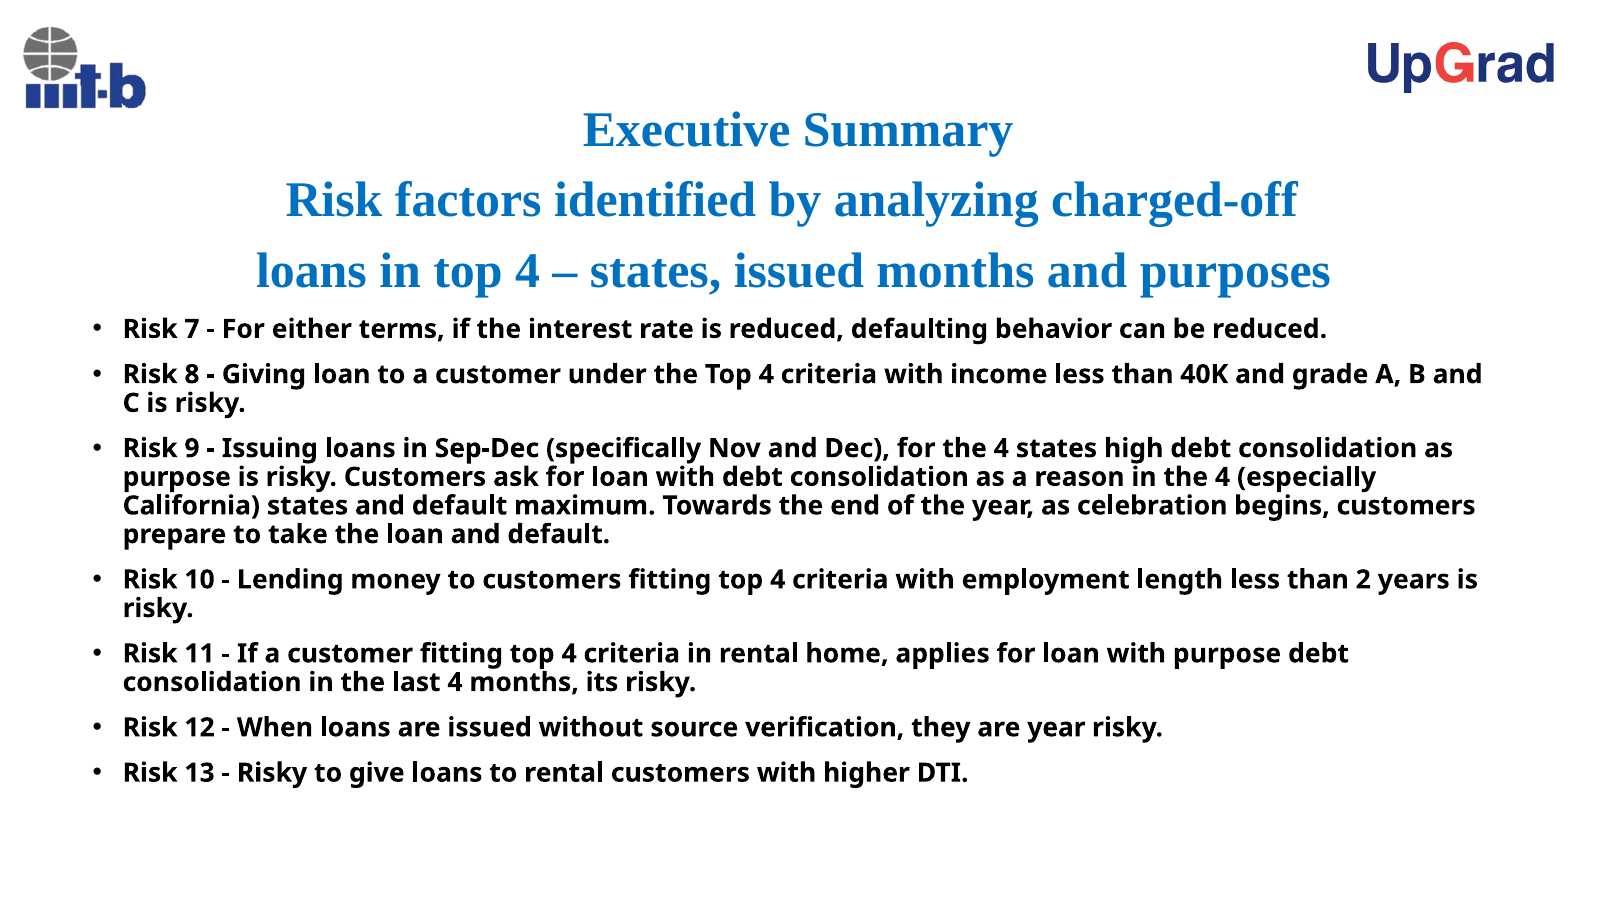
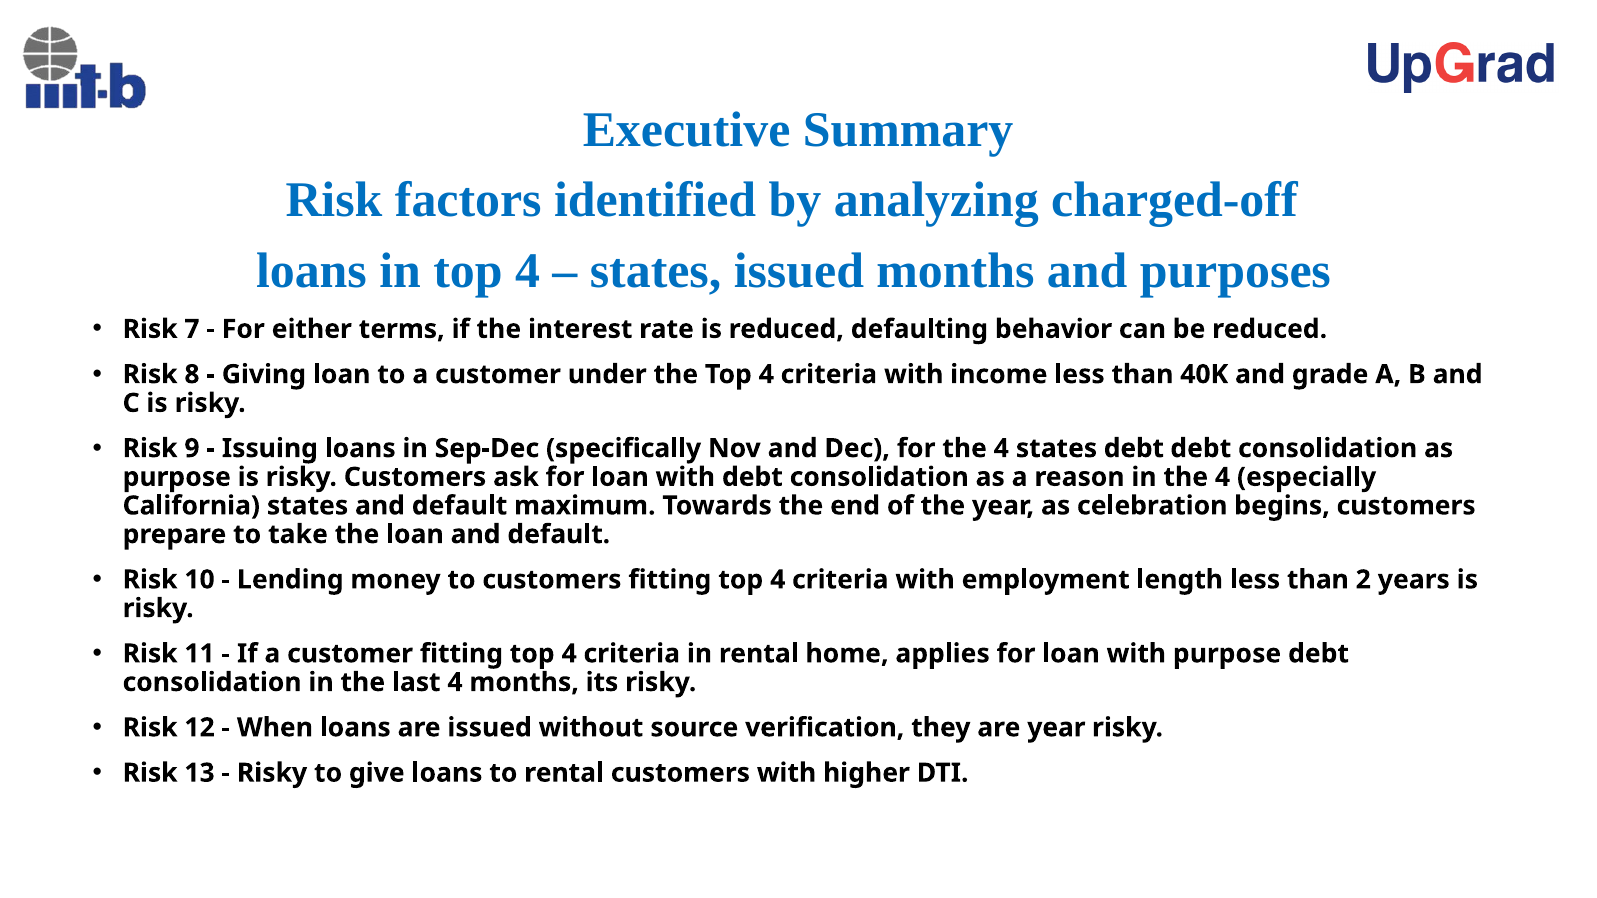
states high: high -> debt (1134, 449)
